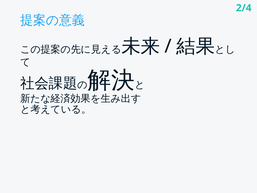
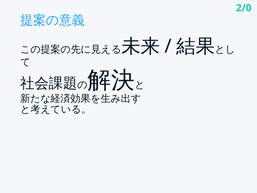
2/4: 2/4 -> 2/0 (244, 8)
